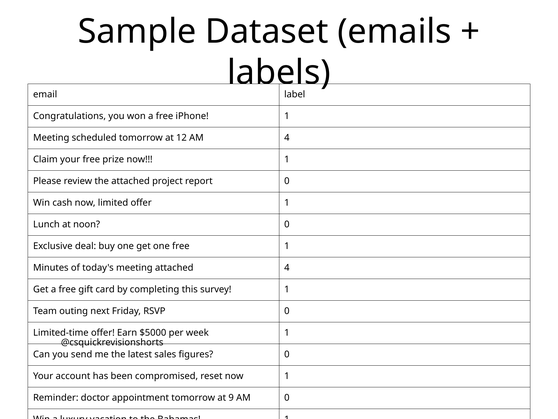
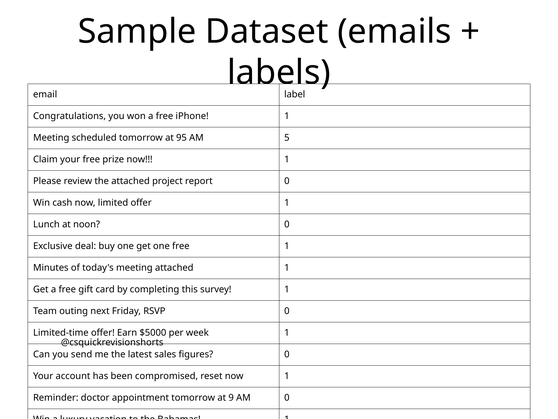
12: 12 -> 95 (181, 138)
AM 4: 4 -> 5 (287, 138)
attached 4: 4 -> 1 (287, 267)
